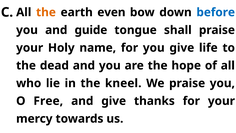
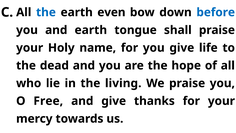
the colour: orange -> blue (46, 12)
and guide: guide -> earth (91, 30)
kneel: kneel -> living (123, 83)
